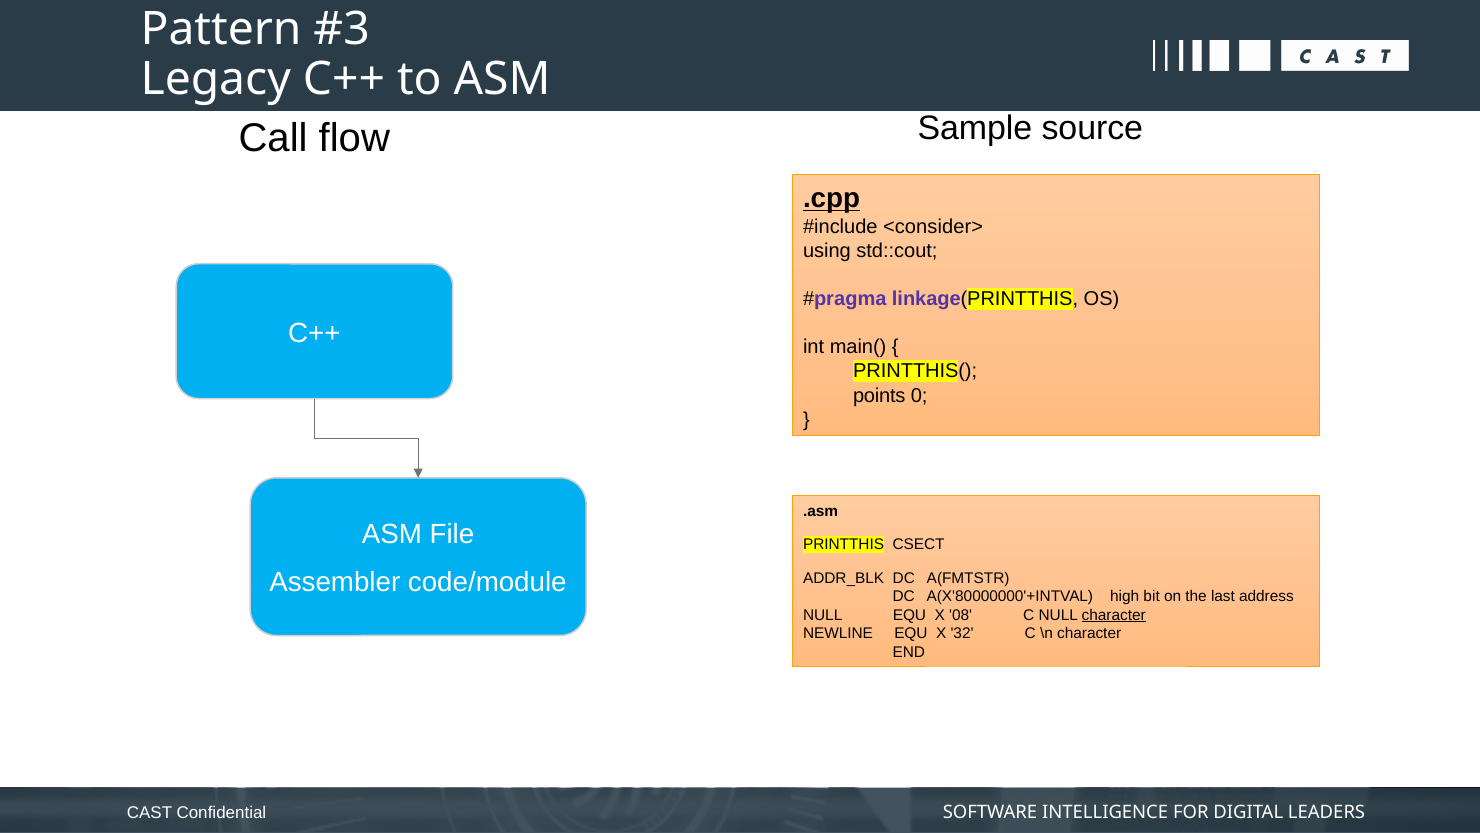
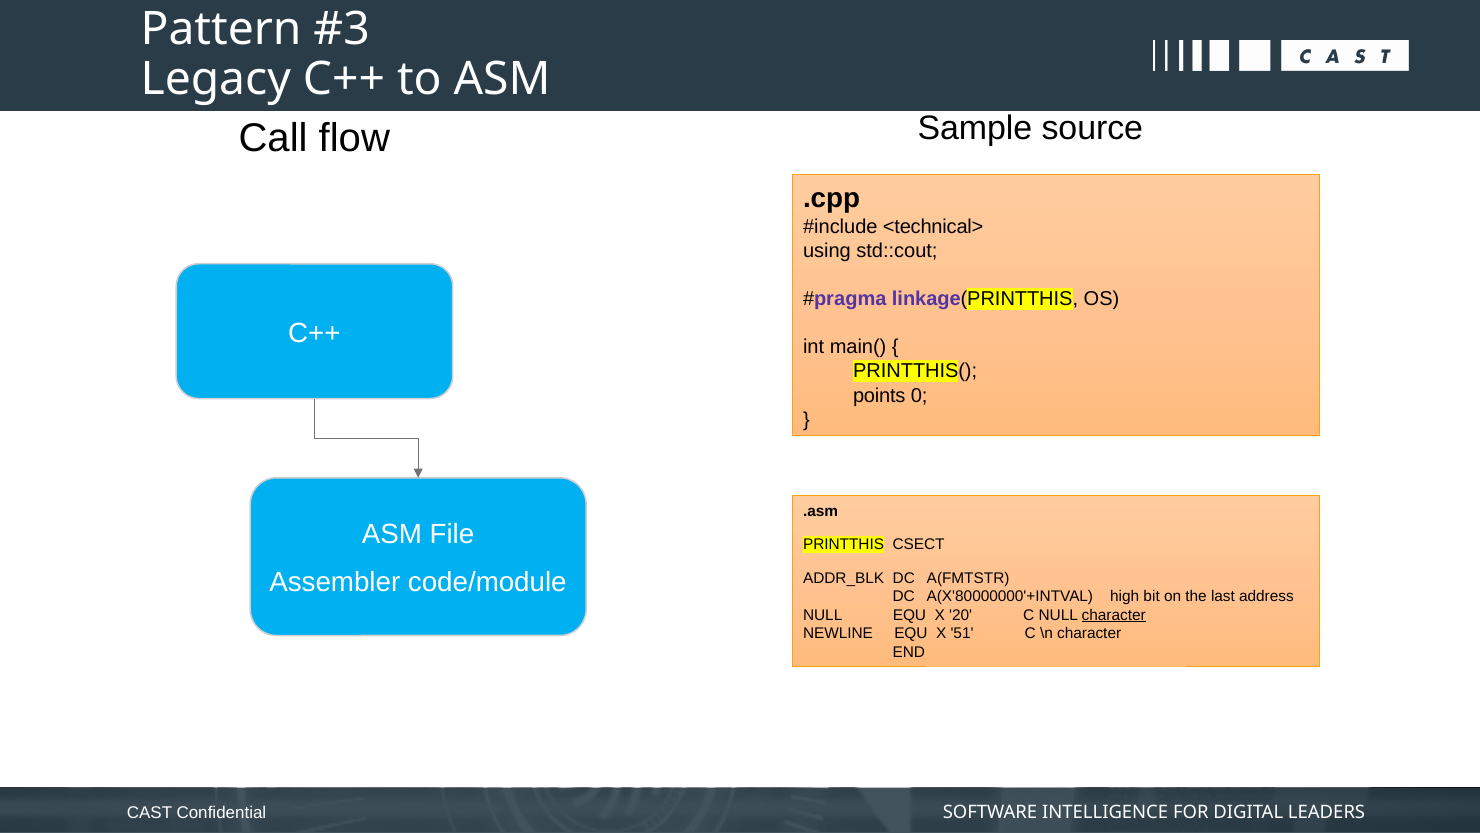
.cpp underline: present -> none (832, 199)
<consider>: <consider> -> <technical> (933, 227)
08: 08 -> 20 (961, 615)
32: 32 -> 51 (962, 633)
